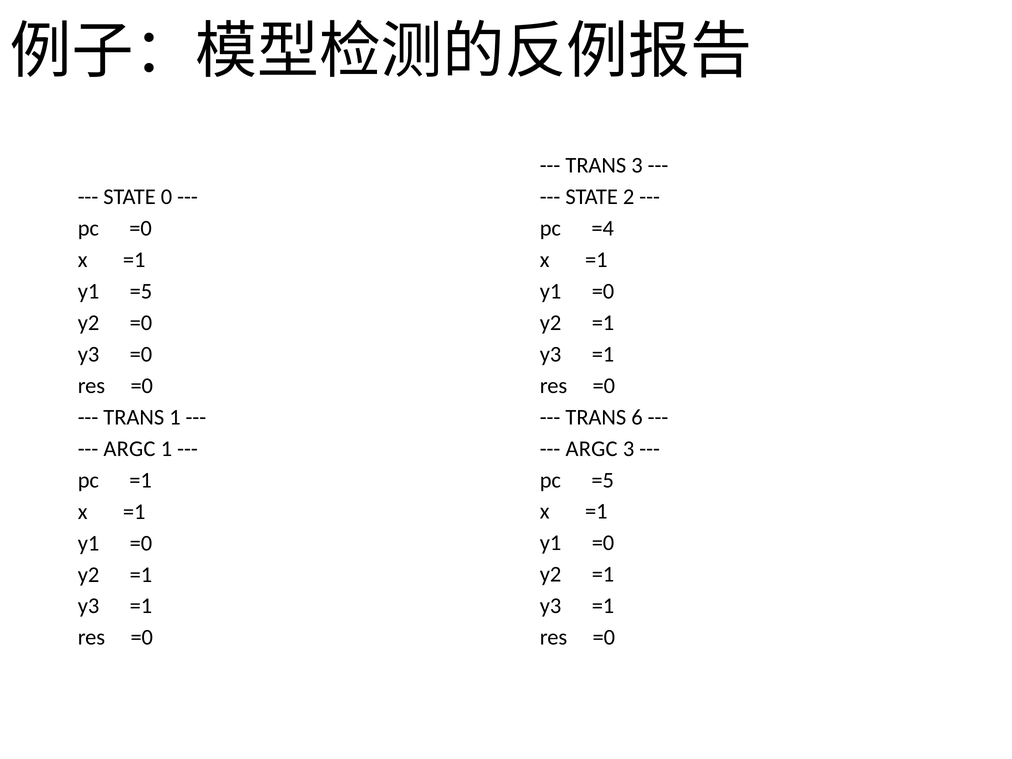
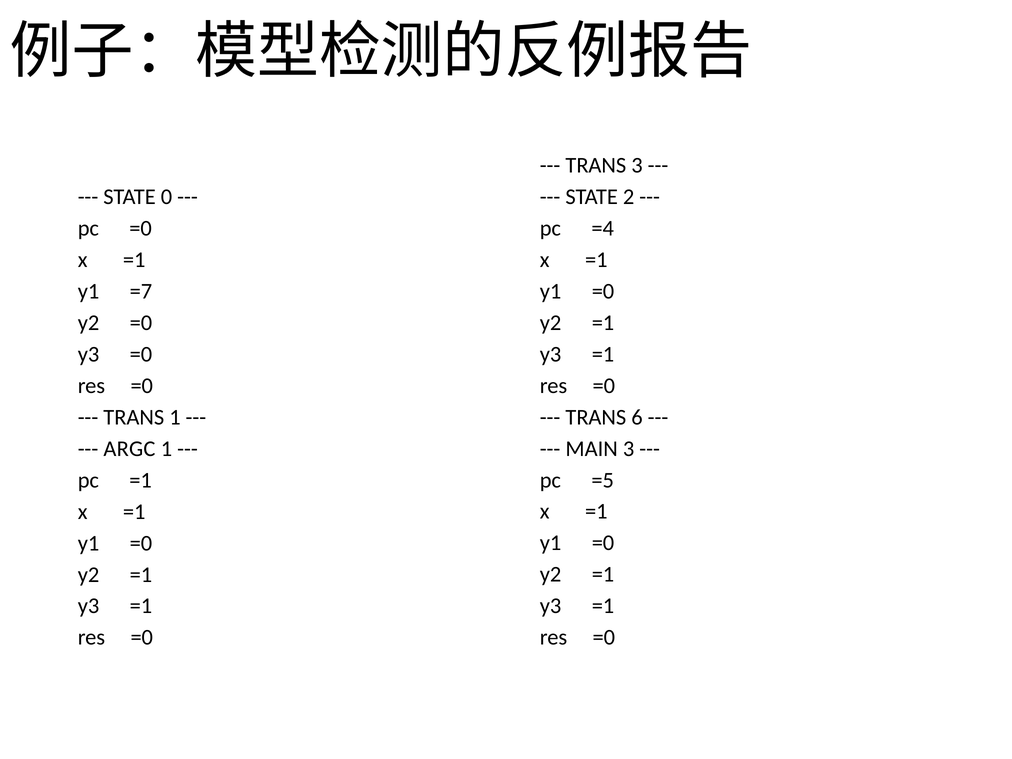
y1 =5: =5 -> =7 (141, 291)
ARGC: ARGC -> MAIN (592, 449)
